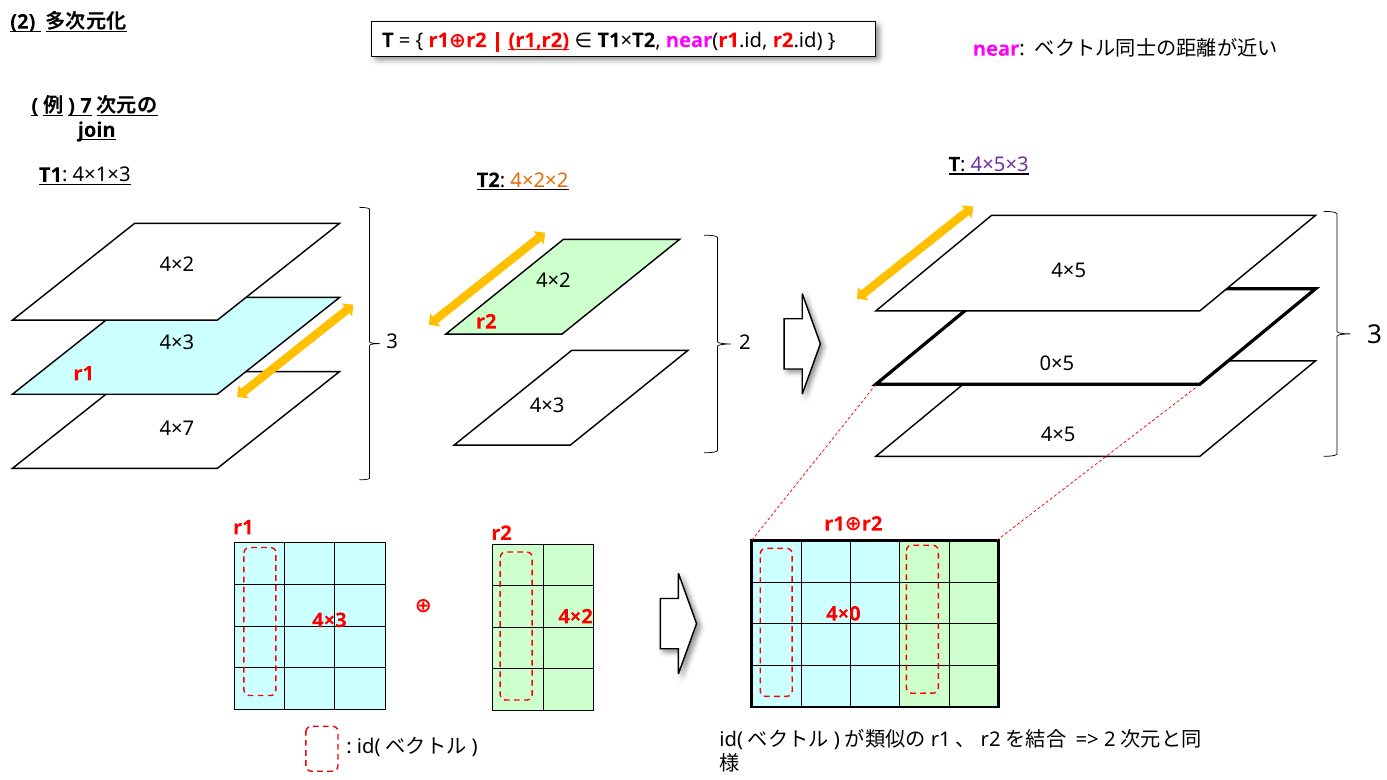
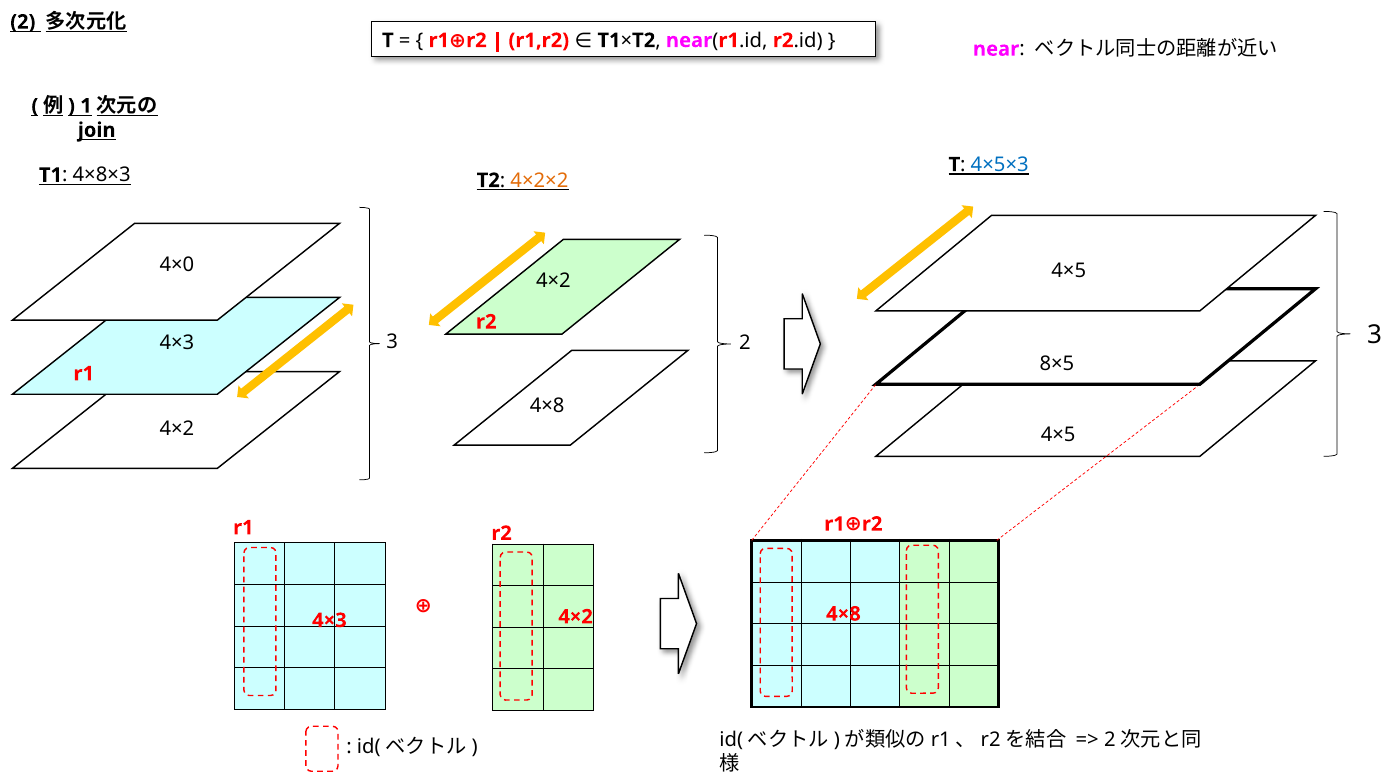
r1,r2 underline: present -> none (539, 40)
7: 7 -> 1 (86, 106)
4×5×3 colour: purple -> blue (1000, 165)
4×1×3: 4×1×3 -> 4×8×3 (102, 175)
4×2: 4×2 -> 4×0 (177, 264)
0×5: 0×5 -> 8×5 (1057, 364)
4×3: 4×3 -> 4×8 (547, 406)
4×7: 4×7 -> 4×2 (177, 429)
4×3 4×0: 4×0 -> 4×8 (843, 614)
